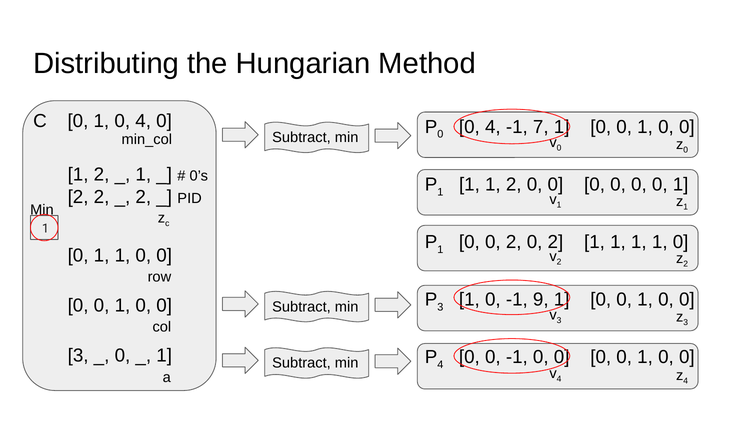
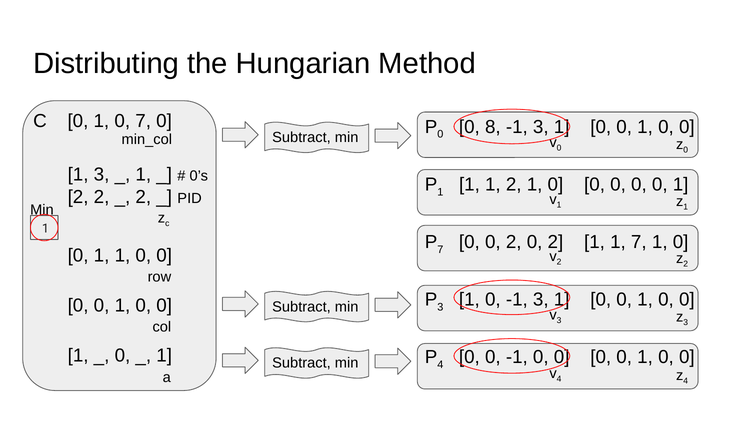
1 0 4: 4 -> 7 (143, 121)
0 0 4: 4 -> 8 (493, 127)
7: 7 -> 3 (541, 127)
2: 2 -> 3 (102, 174)
1 2 0: 0 -> 1 (535, 185)
1: 1 -> 7 (440, 250)
2 1 1 1: 1 -> 7 (639, 242)
0 -1 9: 9 -> 3 (541, 300)
3: 3 -> 1 (78, 356)
